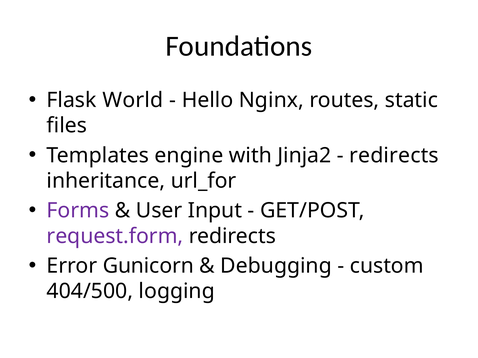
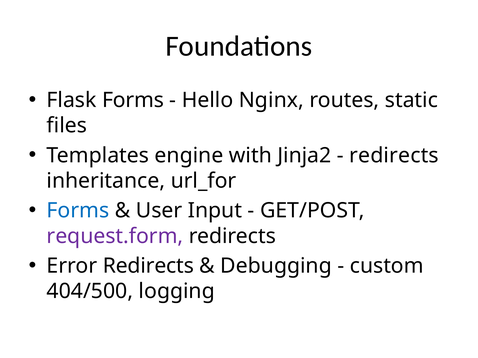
Flask World: World -> Forms (133, 100)
Forms colour: purple -> blue (78, 211)
Error Gunicorn: Gunicorn -> Redirects (148, 266)
